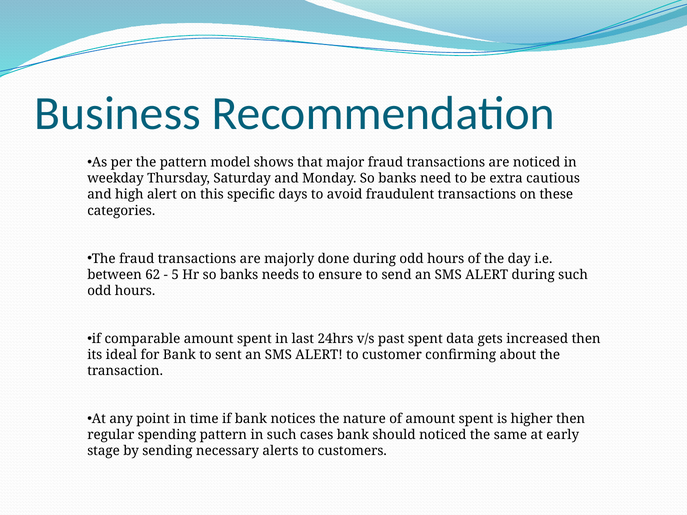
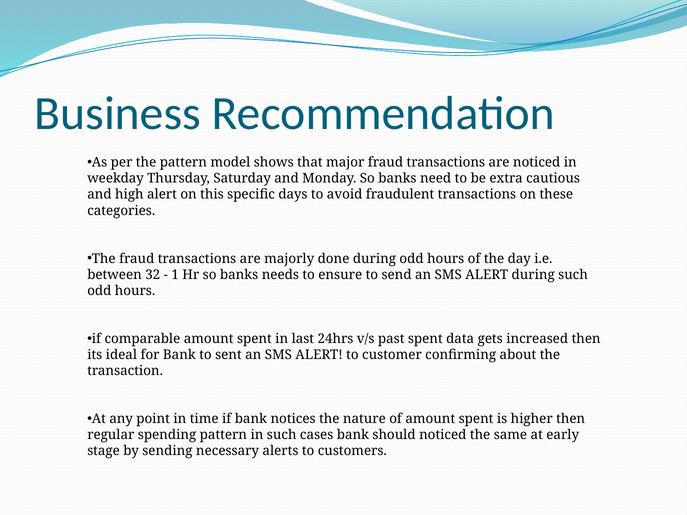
62: 62 -> 32 (153, 275)
5: 5 -> 1 (175, 275)
